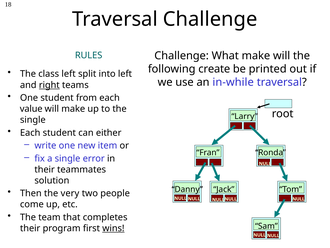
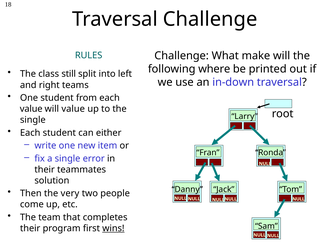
create: create -> where (214, 69)
class left: left -> still (69, 74)
in-while: in-while -> in-down (233, 82)
right underline: present -> none (49, 85)
will make: make -> value (73, 109)
